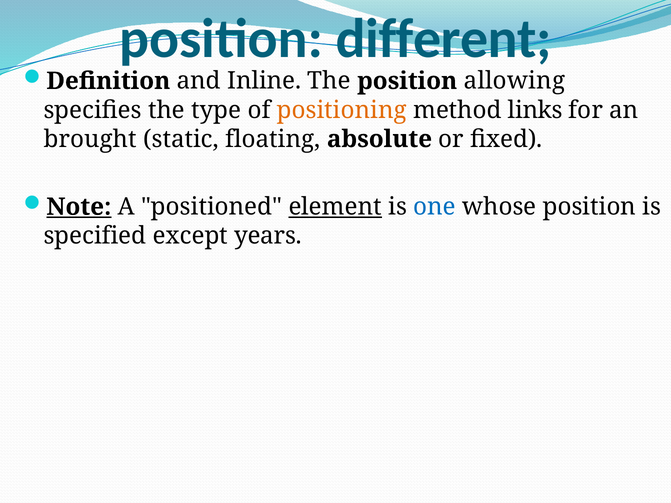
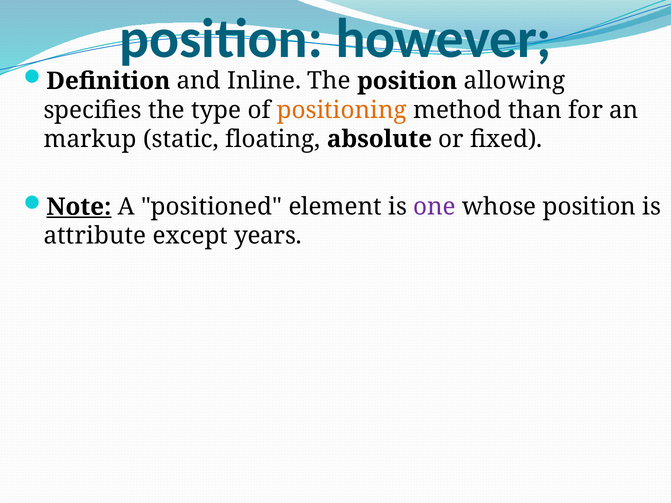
different: different -> however (444, 39)
links: links -> than (535, 110)
brought: brought -> markup (90, 139)
element underline: present -> none (335, 207)
one colour: blue -> purple (435, 207)
specified: specified -> attribute (95, 236)
